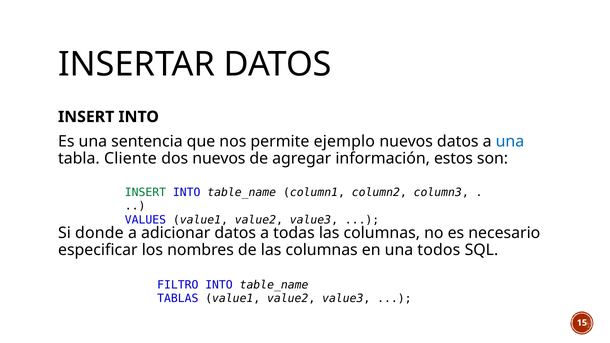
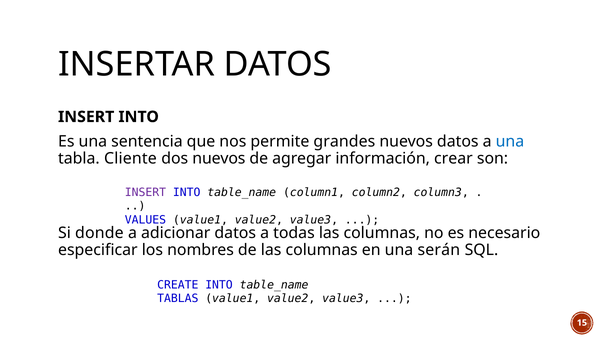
ejemplo: ejemplo -> grandes (344, 142)
estos: estos -> crear (453, 159)
INSERT colour: green -> purple (145, 192)
todos: todos -> serán (439, 250)
FILTRO: FILTRO -> CREATE (178, 285)
